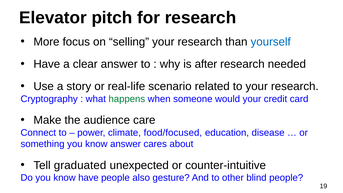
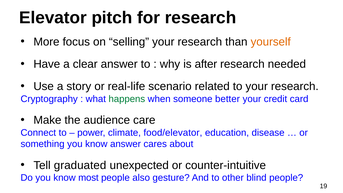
yourself colour: blue -> orange (271, 42)
would: would -> better (228, 99)
food/focused: food/focused -> food/elevator (173, 133)
know have: have -> most (88, 178)
